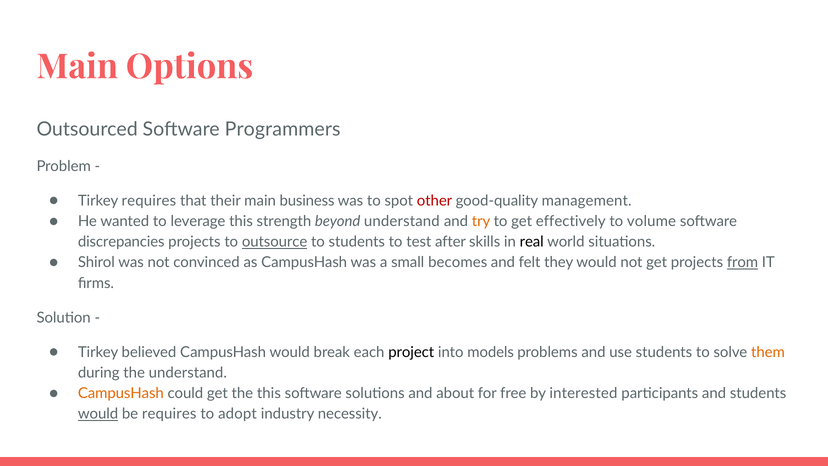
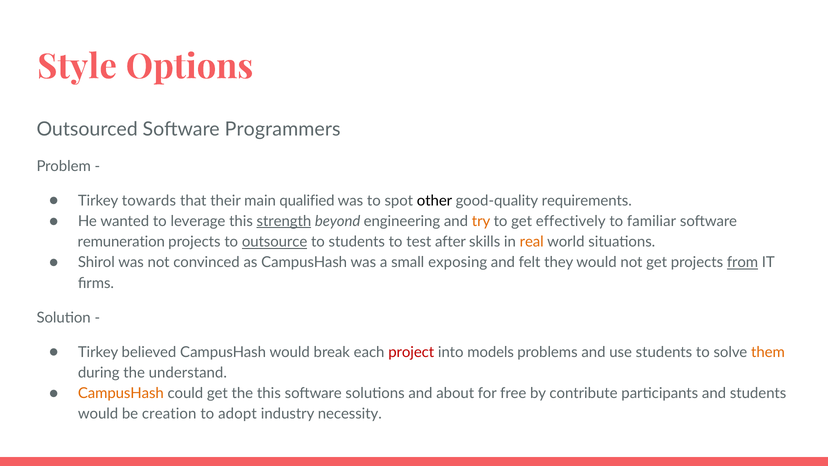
Main: Main -> Style (77, 67)
Tirkey requires: requires -> towards (149, 200)
business: business -> qualified (307, 200)
other colour: red -> black (435, 200)
management: management -> requirements (587, 200)
strength underline: none -> present (284, 221)
beyond understand: understand -> engineering (402, 221)
volume: volume -> familiar (652, 221)
discrepancies: discrepancies -> remuneration (121, 242)
real colour: black -> orange (532, 242)
becomes: becomes -> exposing (458, 262)
project colour: black -> red (411, 352)
interested: interested -> contribute (584, 393)
would underline: present -> none (98, 414)
be requires: requires -> creation (169, 414)
